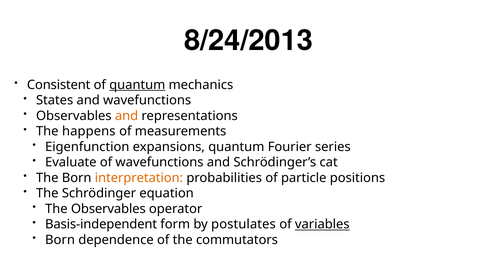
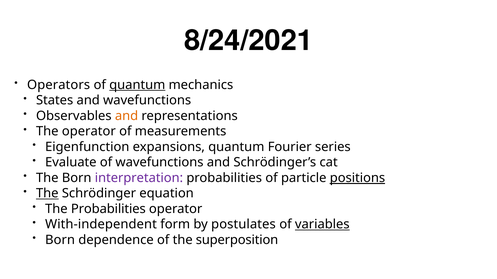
8/24/2013: 8/24/2013 -> 8/24/2021 (249, 41)
Consistent: Consistent -> Operators (59, 85)
The happens: happens -> operator (89, 132)
interpretation colour: orange -> purple (139, 178)
positions underline: none -> present (357, 178)
The underline: none -> present (47, 194)
The Observables: Observables -> Probabilities (108, 209)
Basis-independent: Basis-independent -> With-independent (101, 225)
commutators: commutators -> superposition (237, 240)
